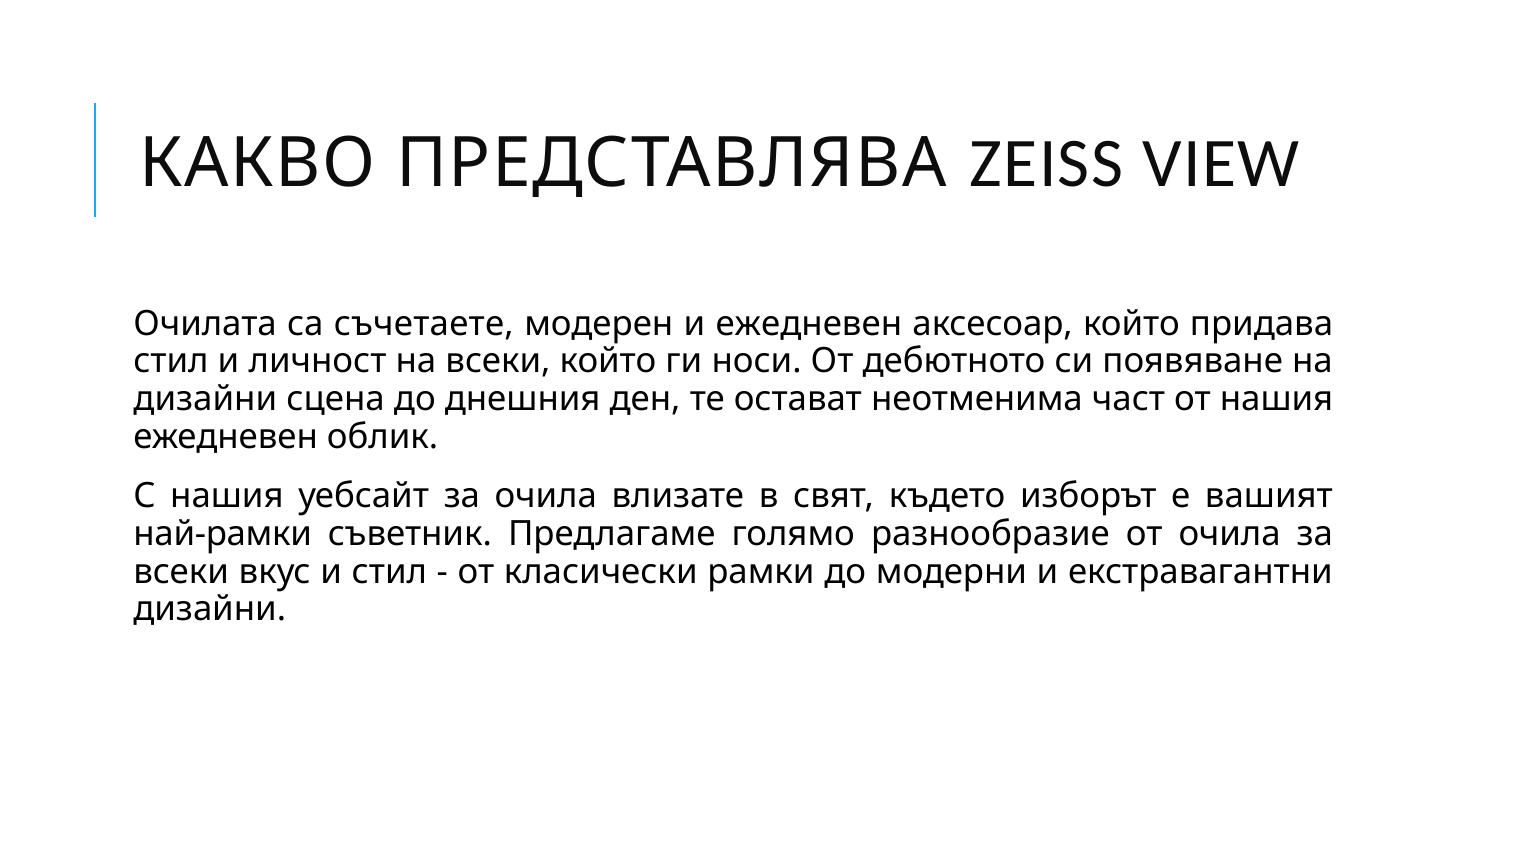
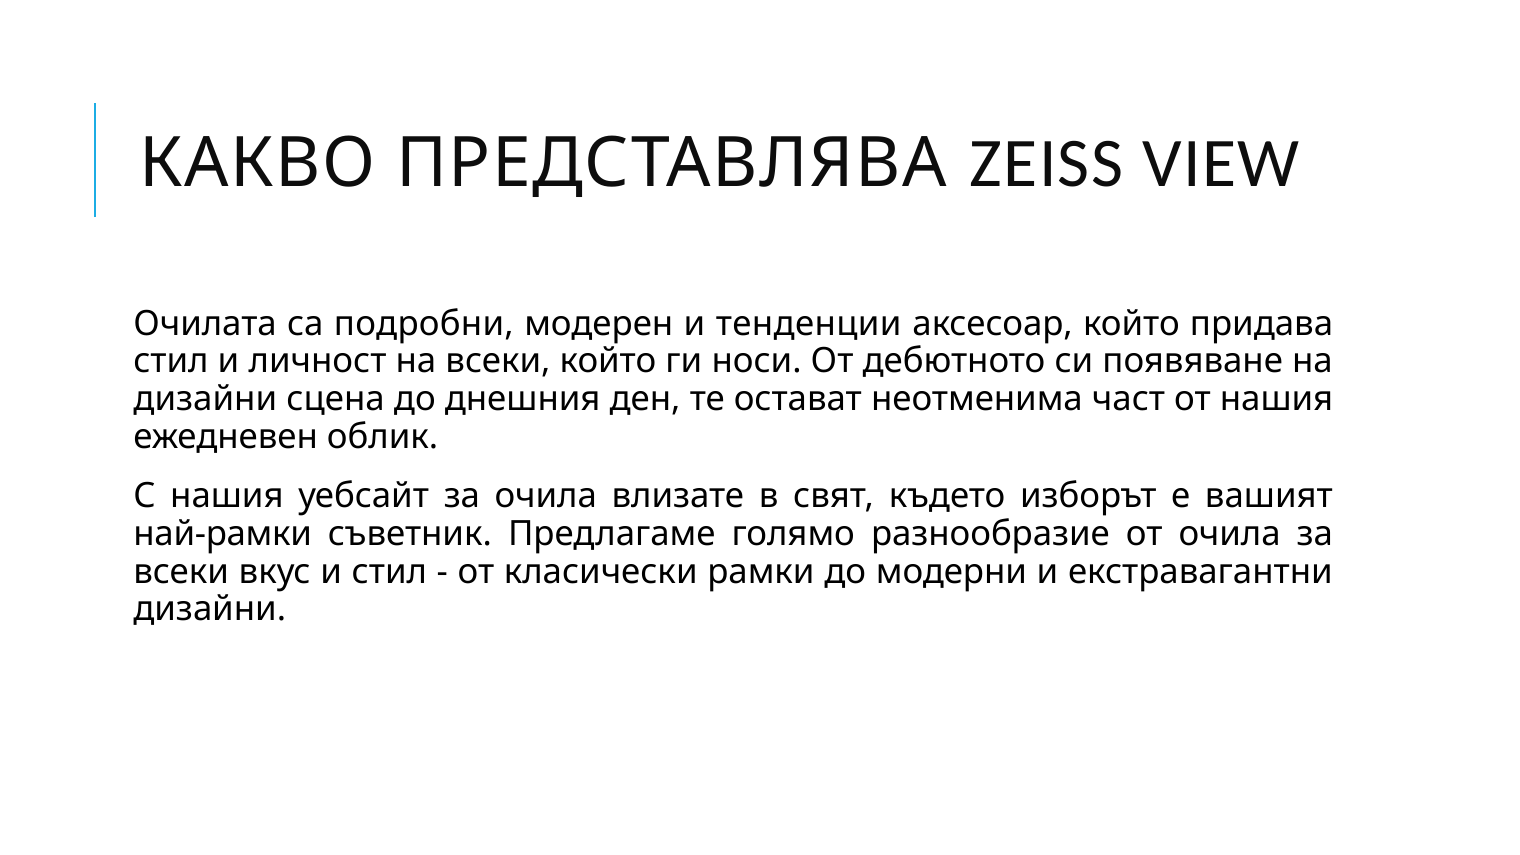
съчетаете: съчетаете -> подробни (424, 324)
и ежедневен: ежедневен -> тенденции (809, 324)
